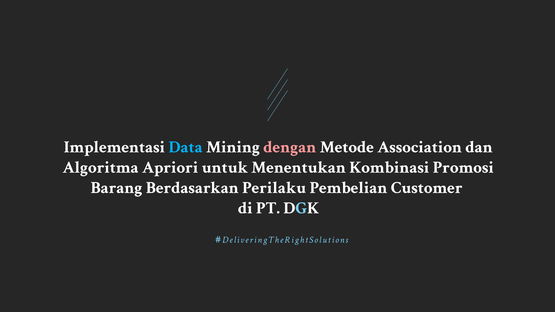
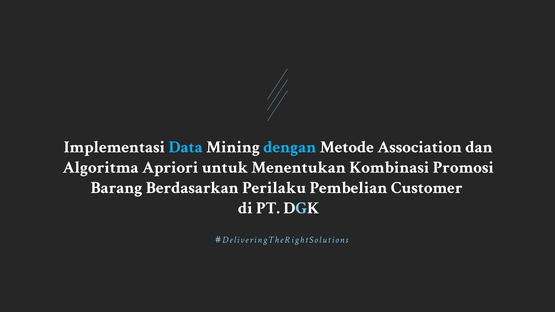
dengan colour: pink -> light blue (290, 147)
